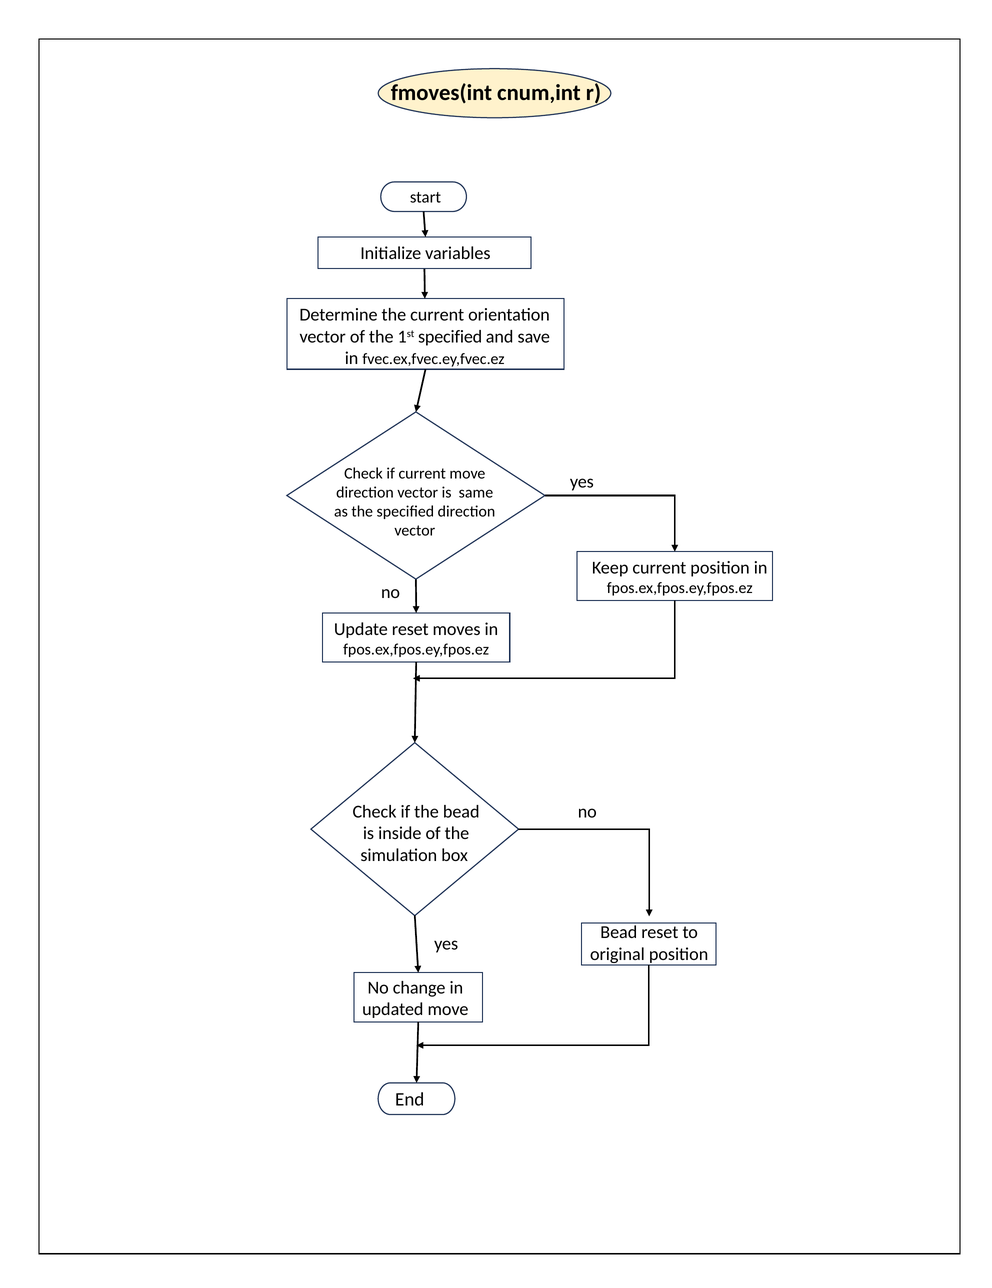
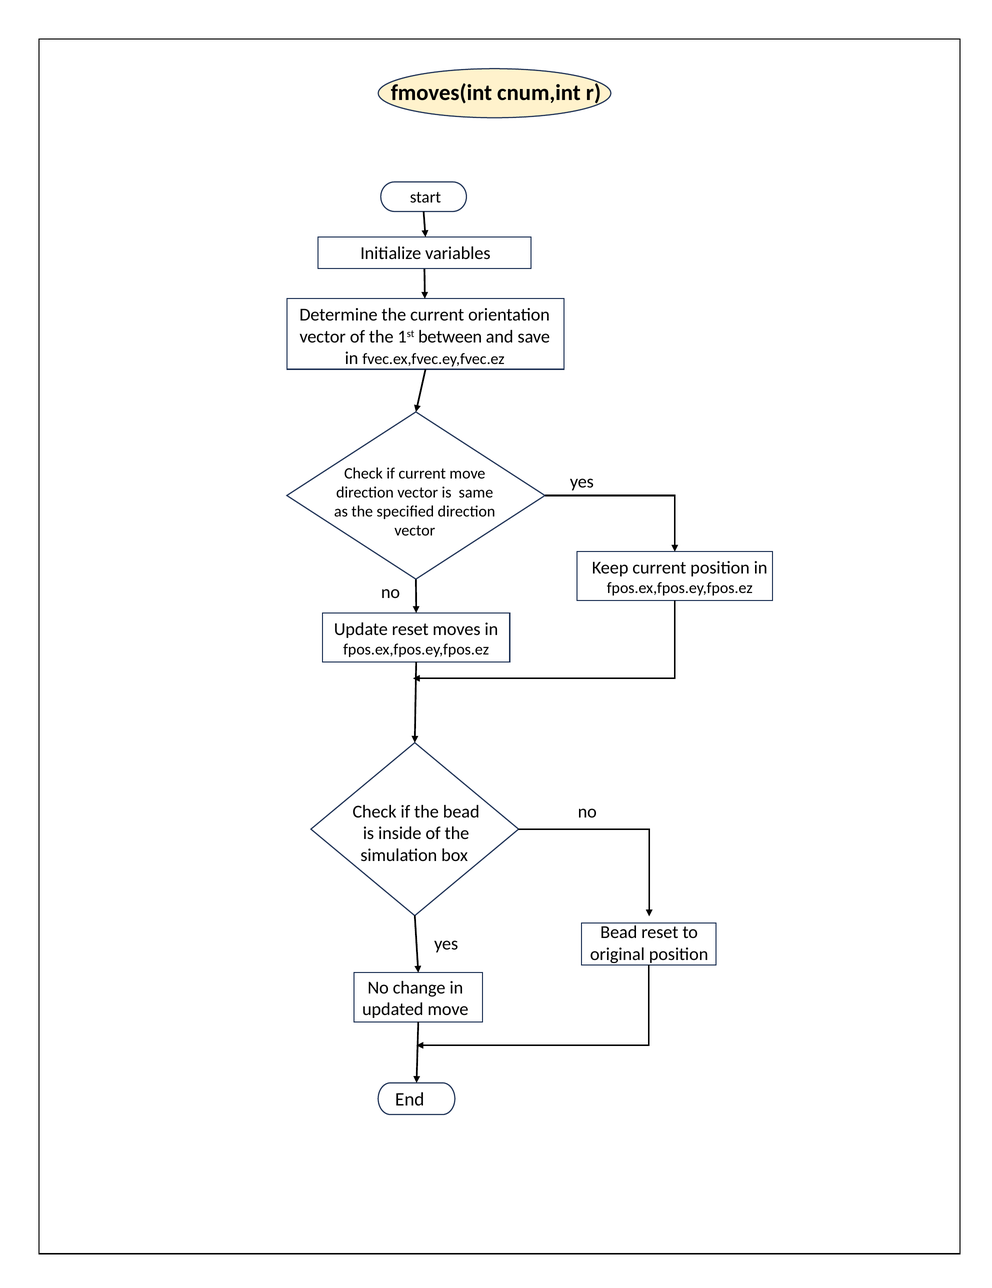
1st specified: specified -> between (450, 336)
